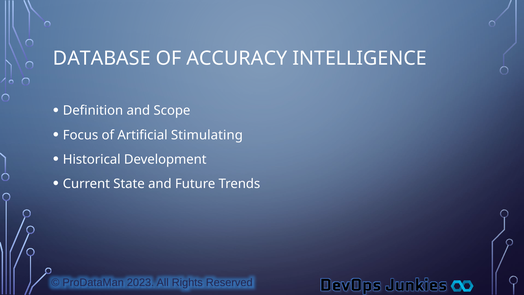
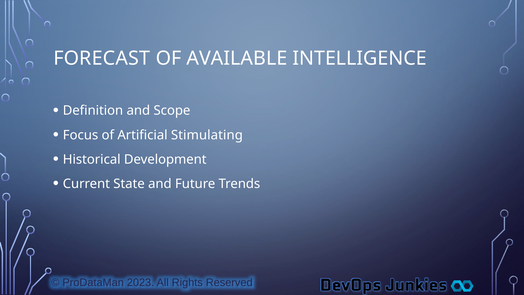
DATABASE: DATABASE -> FORECAST (102, 58)
ACCURACY: ACCURACY -> AVAILABLE (237, 58)
